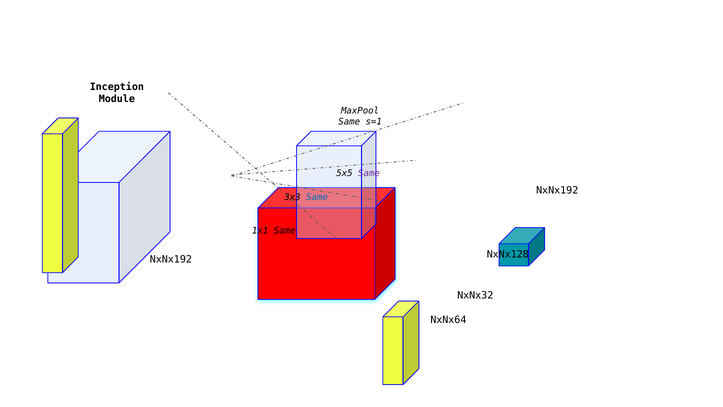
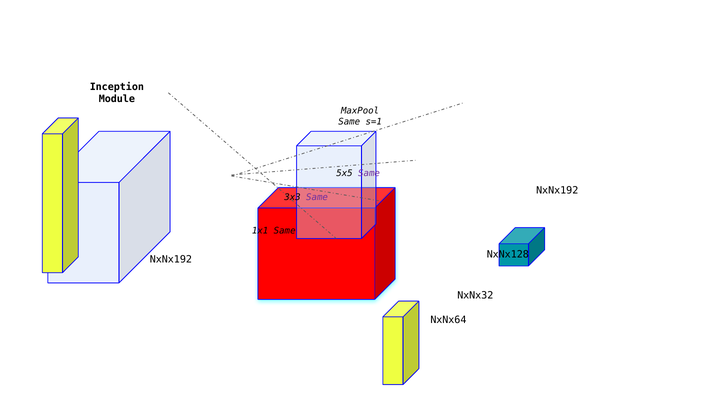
Same colour: blue -> purple (317, 197)
